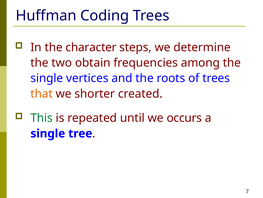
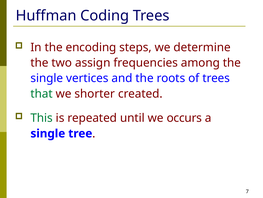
character: character -> encoding (91, 47)
obtain: obtain -> assign (93, 63)
that colour: orange -> green (42, 93)
